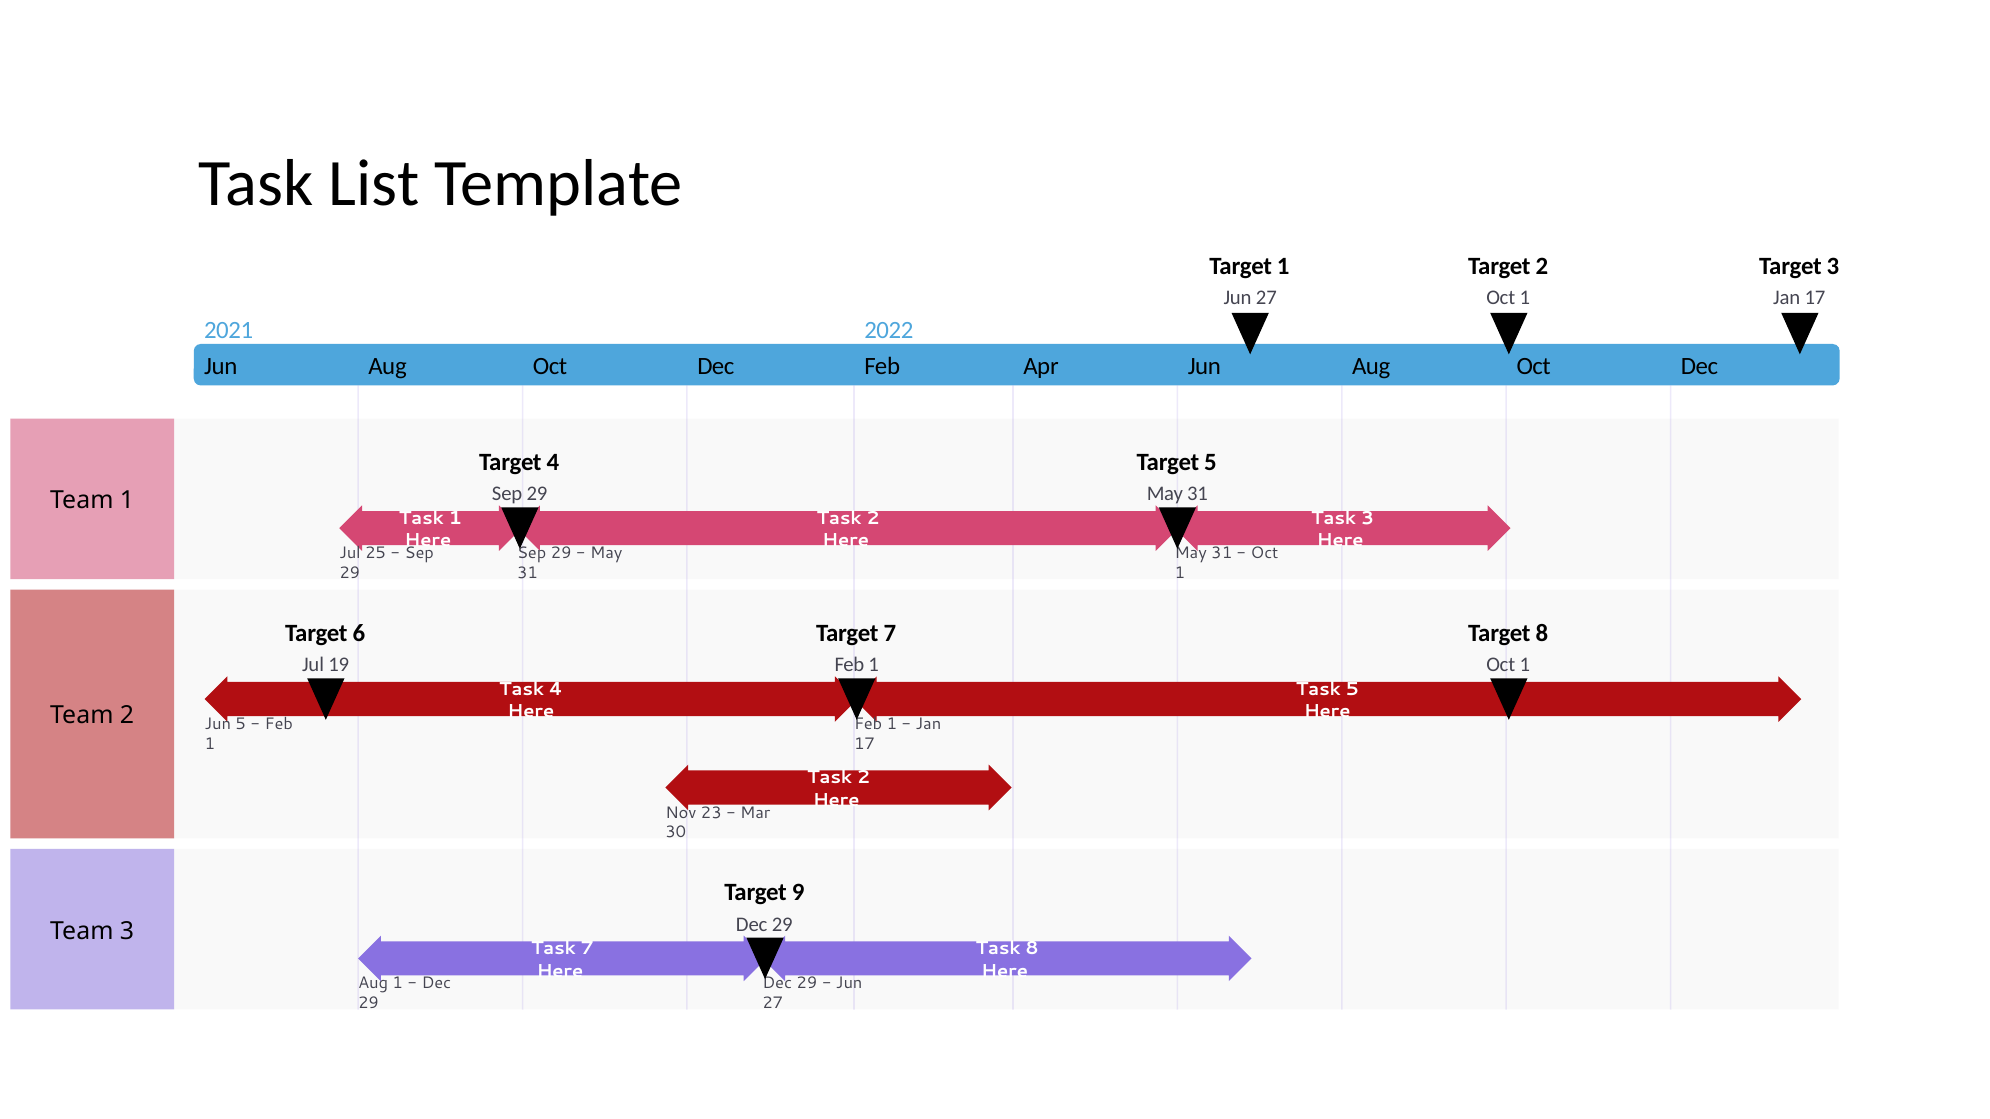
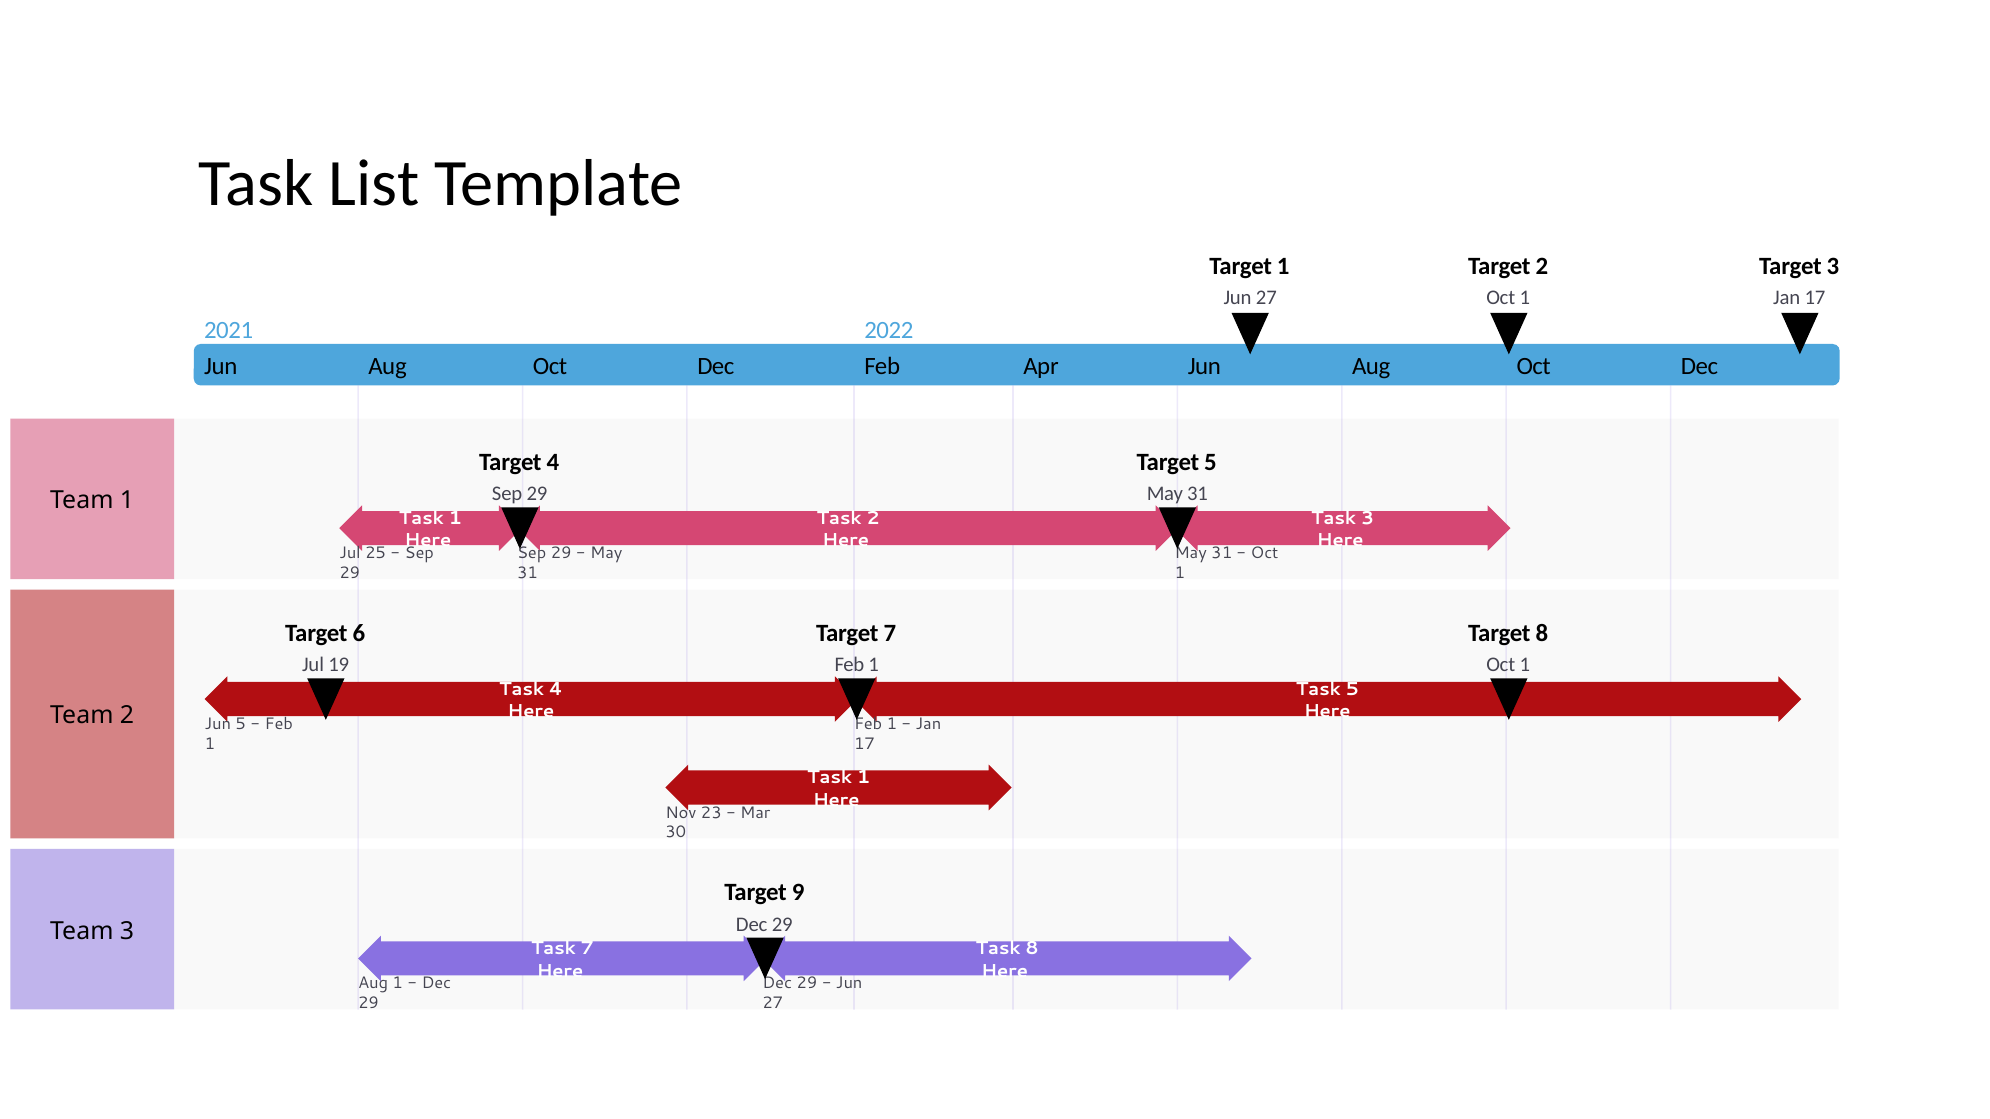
2: 2 -> 1 (864, 778)
